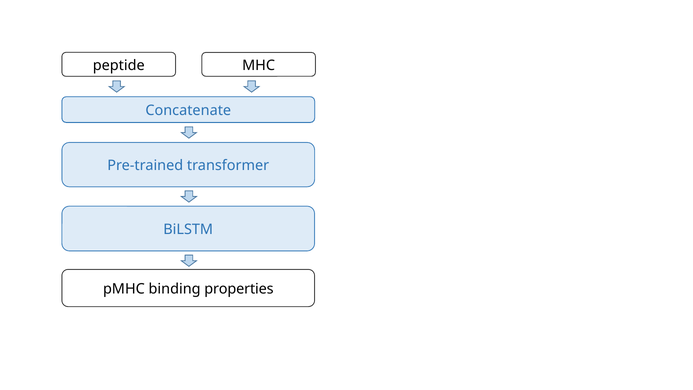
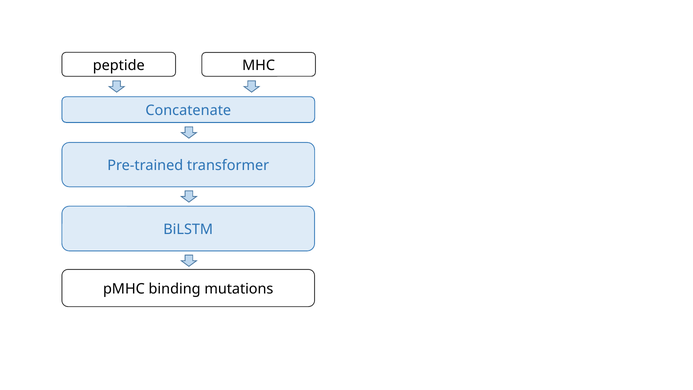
properties: properties -> mutations (239, 289)
